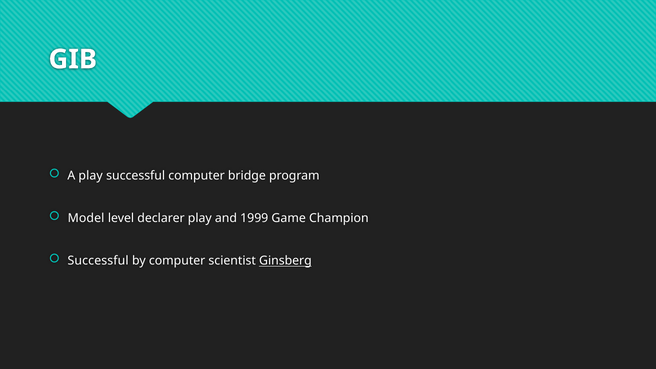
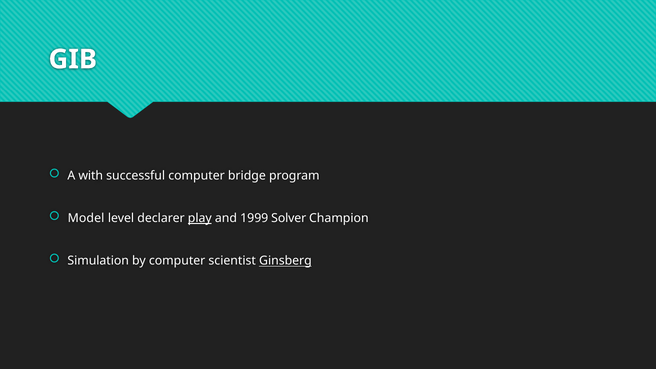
A play: play -> with (91, 176)
play underline: none -> present (200, 218)
Game: Game -> Solver (289, 218)
Successful: Successful -> Simulation (98, 261)
